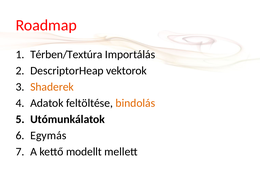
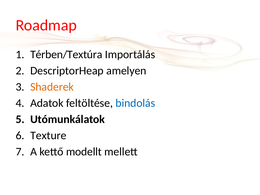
vektorok: vektorok -> amelyen (126, 71)
bindolás colour: orange -> blue (135, 103)
Egymás: Egymás -> Texture (48, 136)
